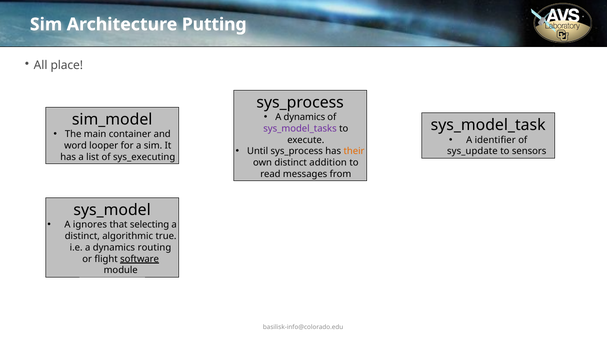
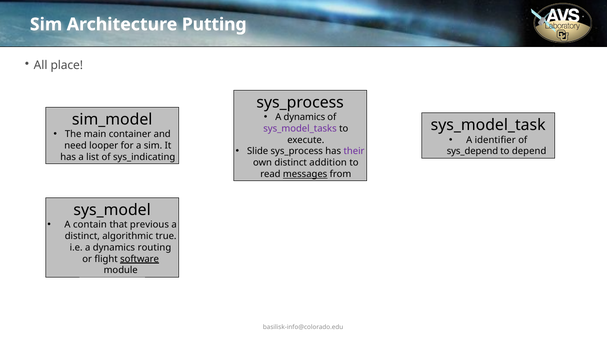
word: word -> need (76, 146)
Until: Until -> Slide (258, 151)
their colour: orange -> purple (354, 151)
sys_update: sys_update -> sys_depend (472, 151)
sensors: sensors -> depend (529, 151)
sys_executing: sys_executing -> sys_indicating (144, 157)
messages underline: none -> present (305, 174)
ignores: ignores -> contain (90, 225)
selecting: selecting -> previous (149, 225)
